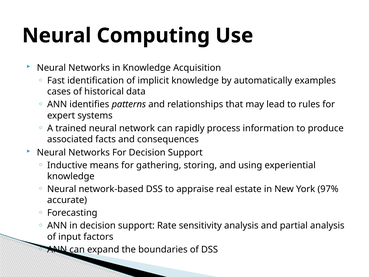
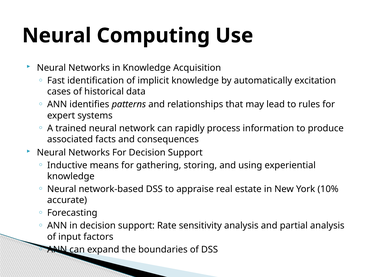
examples: examples -> excitation (315, 81)
97%: 97% -> 10% (328, 189)
